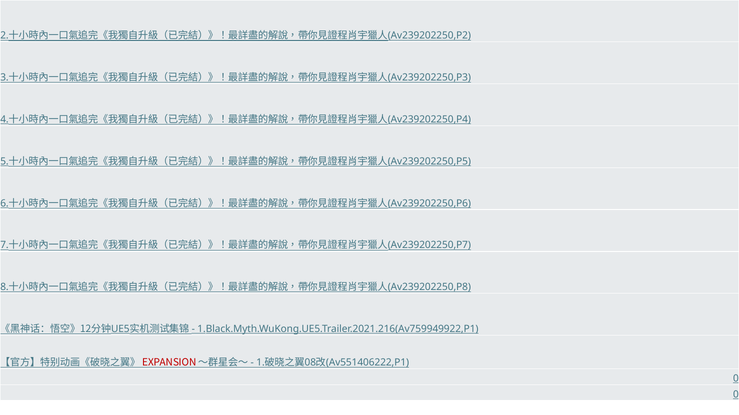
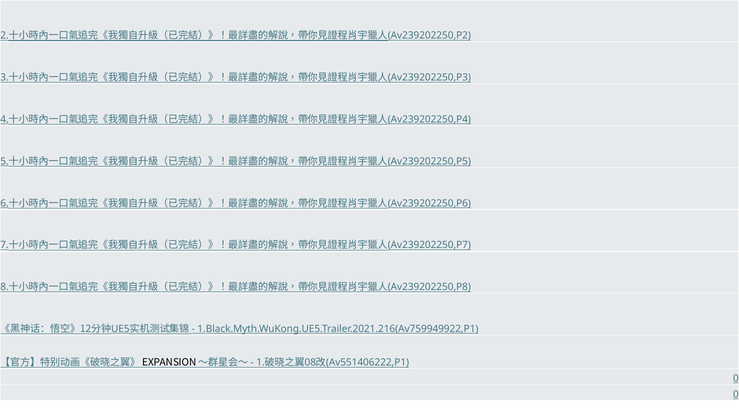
EXPANSION colour: red -> black (169, 363)
